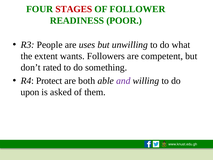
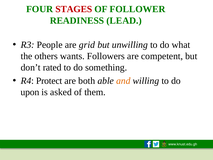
POOR: POOR -> LEAD (124, 21)
uses: uses -> grid (87, 45)
extent: extent -> others (46, 56)
and colour: purple -> orange (123, 81)
